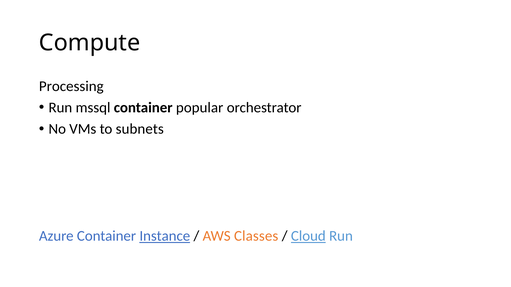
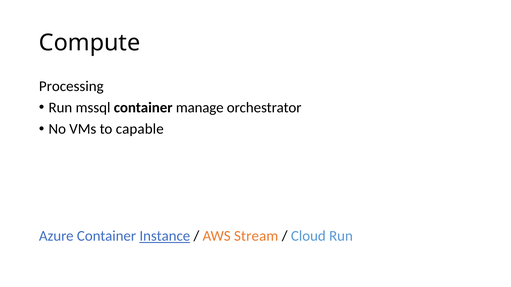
popular: popular -> manage (200, 108)
subnets: subnets -> capable (140, 129)
Classes: Classes -> Stream (256, 236)
Cloud underline: present -> none (308, 236)
